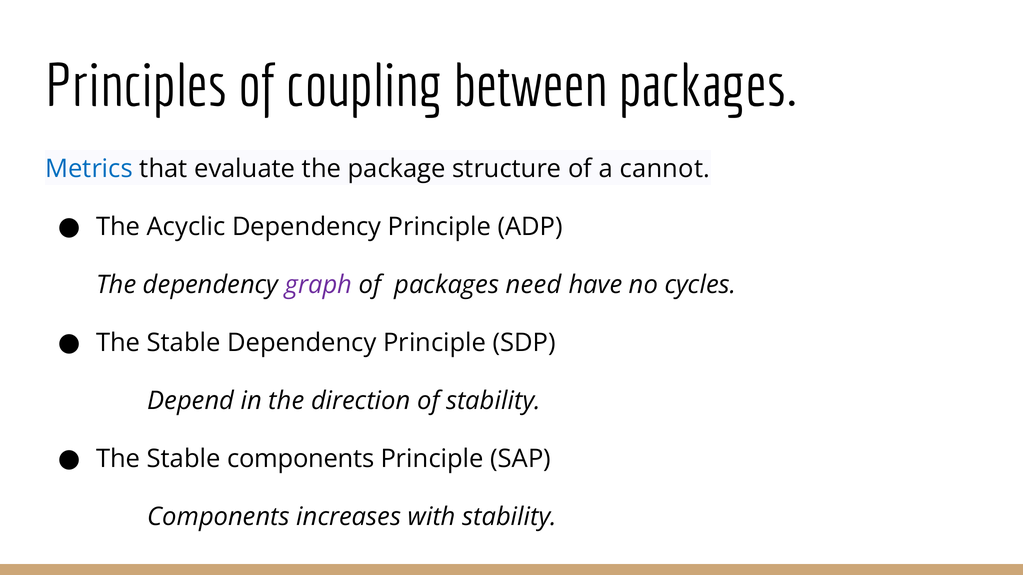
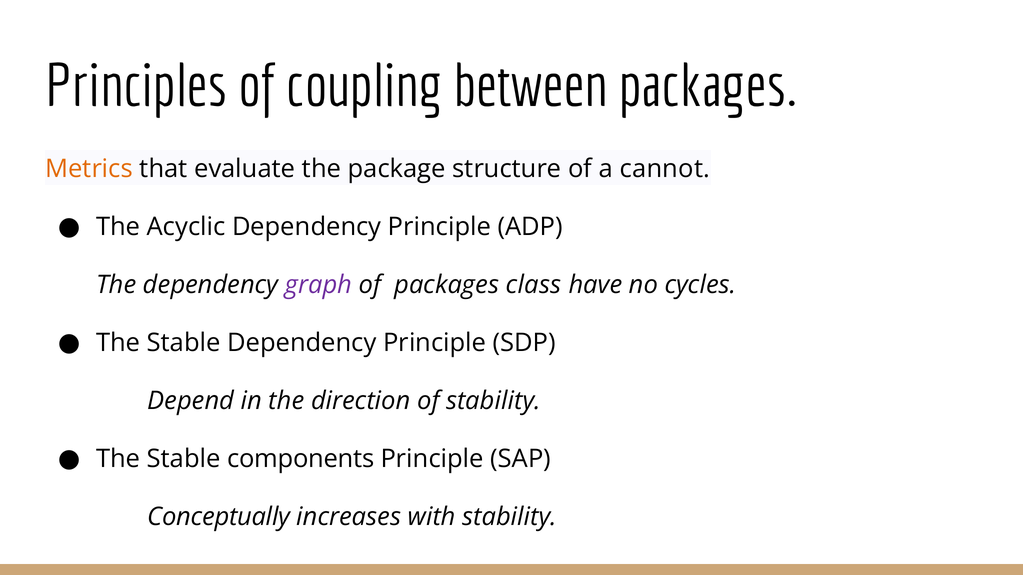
Metrics colour: blue -> orange (89, 169)
need: need -> class (534, 285)
Components: Components -> Conceptually (219, 517)
